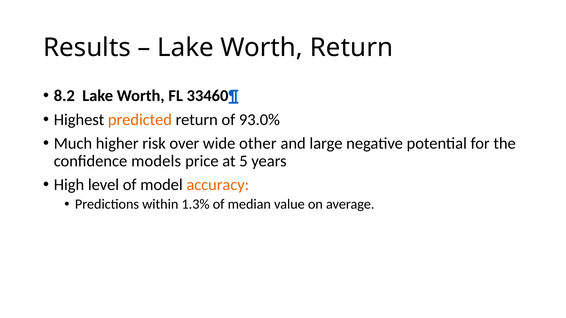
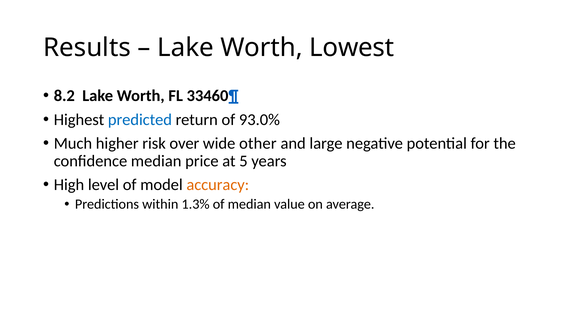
Worth Return: Return -> Lowest (352, 48)
predicted colour: orange -> blue (140, 120)
confidence models: models -> median (156, 161)
